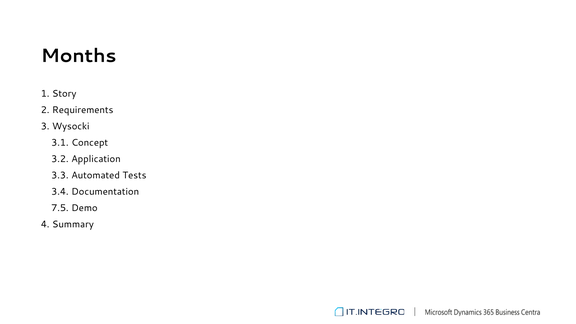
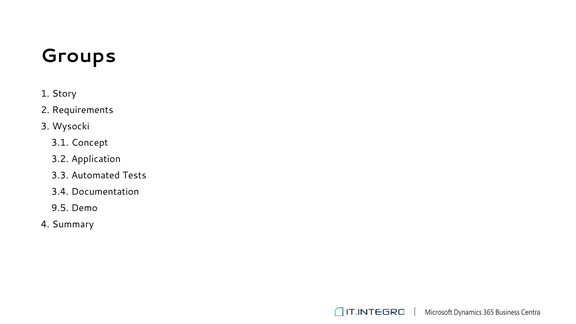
Months: Months -> Groups (78, 56)
7.5: 7.5 -> 9.5 (60, 208)
